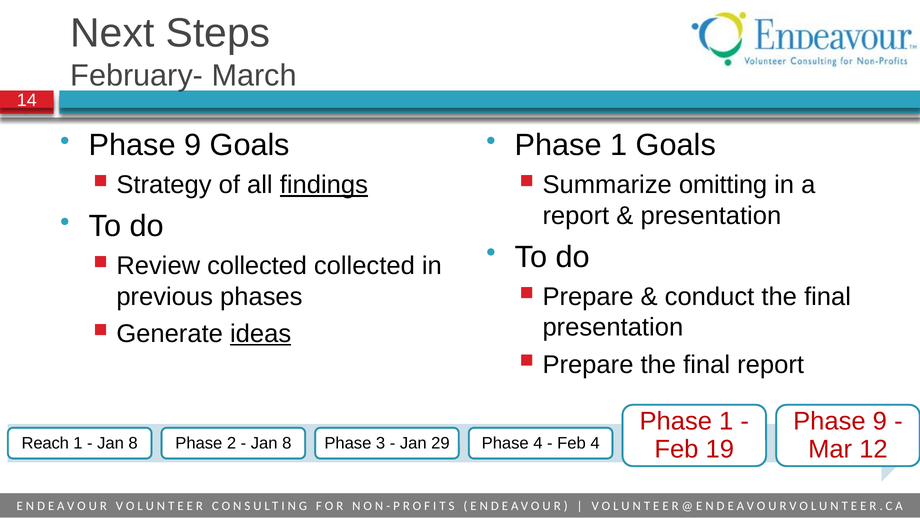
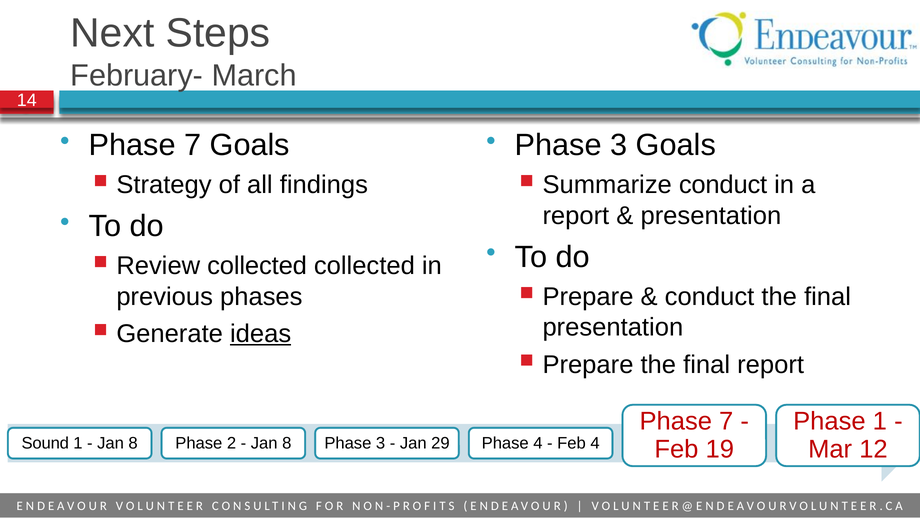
9: 9 -> 7 (193, 145)
1: 1 -> 3 (619, 145)
findings underline: present -> none (324, 185)
Summarize omitting: omitting -> conduct (723, 185)
1: 1 -> 7 (726, 421)
9: 9 -> 1 (880, 421)
Reach: Reach -> Sound (45, 443)
